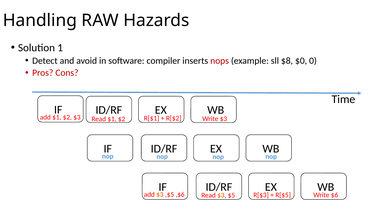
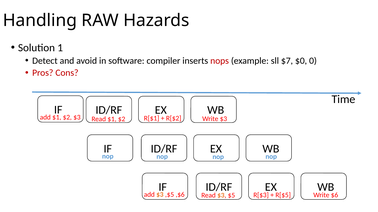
$8: $8 -> $7 (287, 61)
